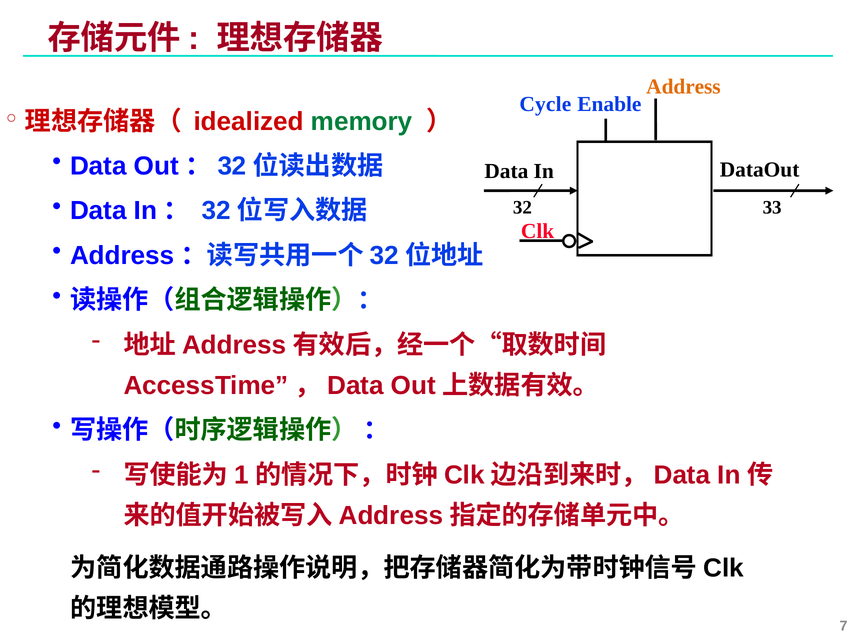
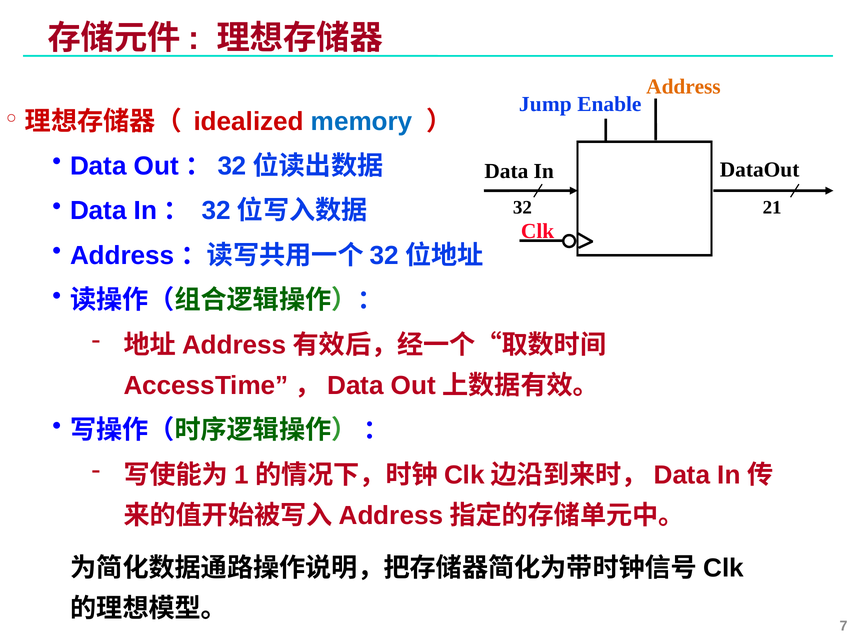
Cycle: Cycle -> Jump (545, 104)
memory colour: green -> blue (362, 121)
33: 33 -> 21 (772, 208)
